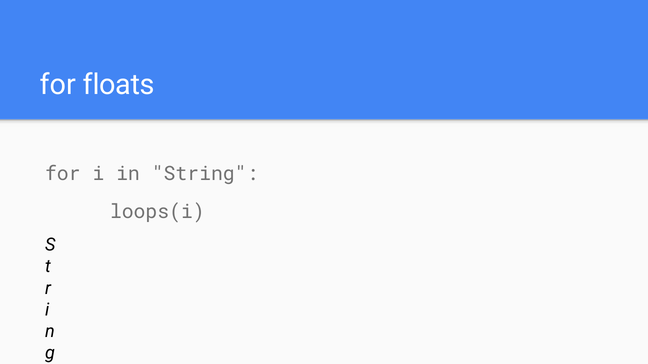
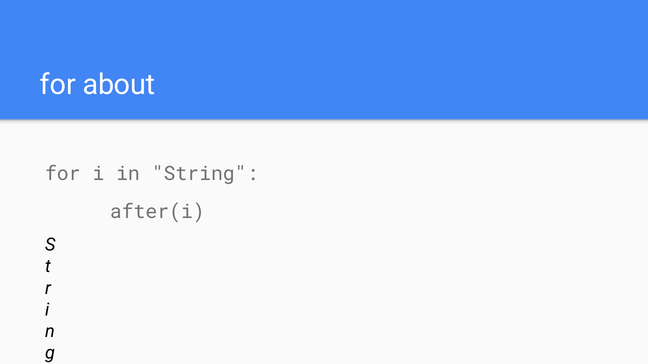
floats: floats -> about (119, 85)
loops(i: loops(i -> after(i (157, 212)
